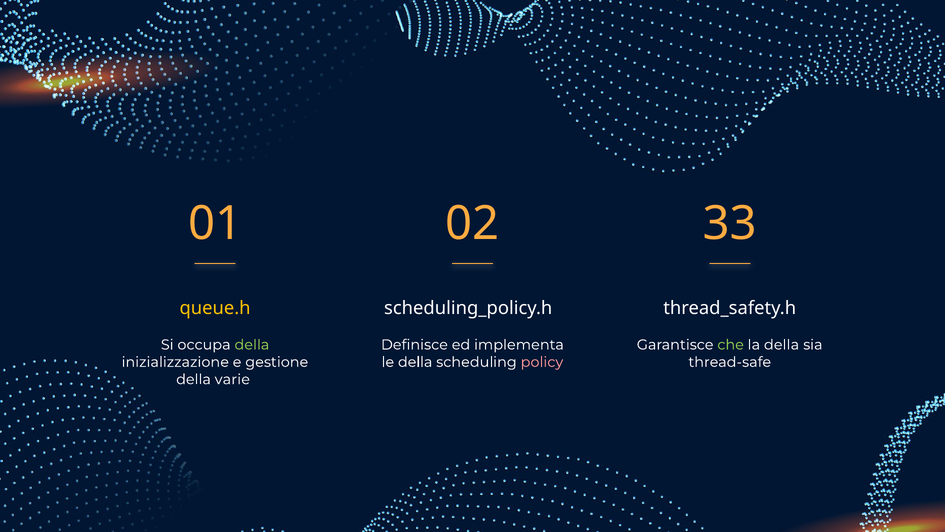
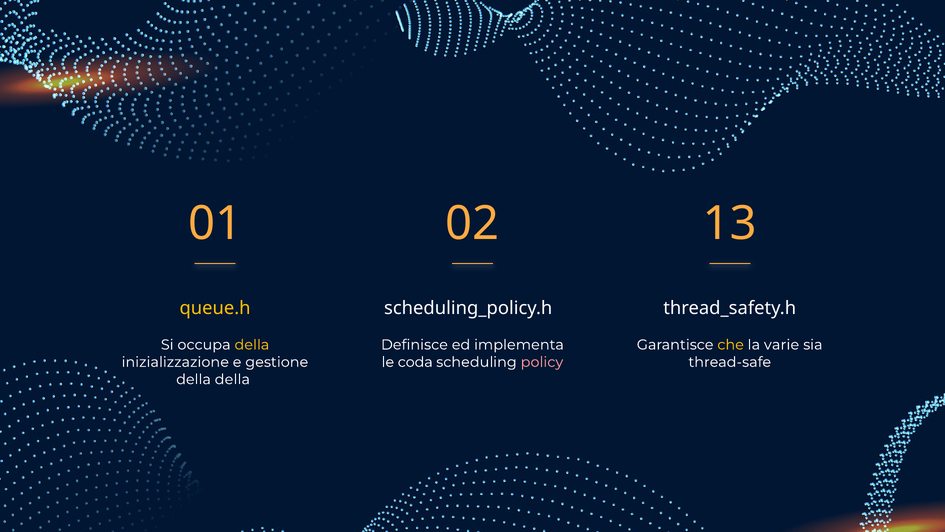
33: 33 -> 13 (730, 223)
della colour: light green -> yellow (252, 344)
che colour: light green -> yellow (731, 344)
la della: della -> varie (782, 344)
le della: della -> coda (415, 362)
della varie: varie -> della (232, 379)
